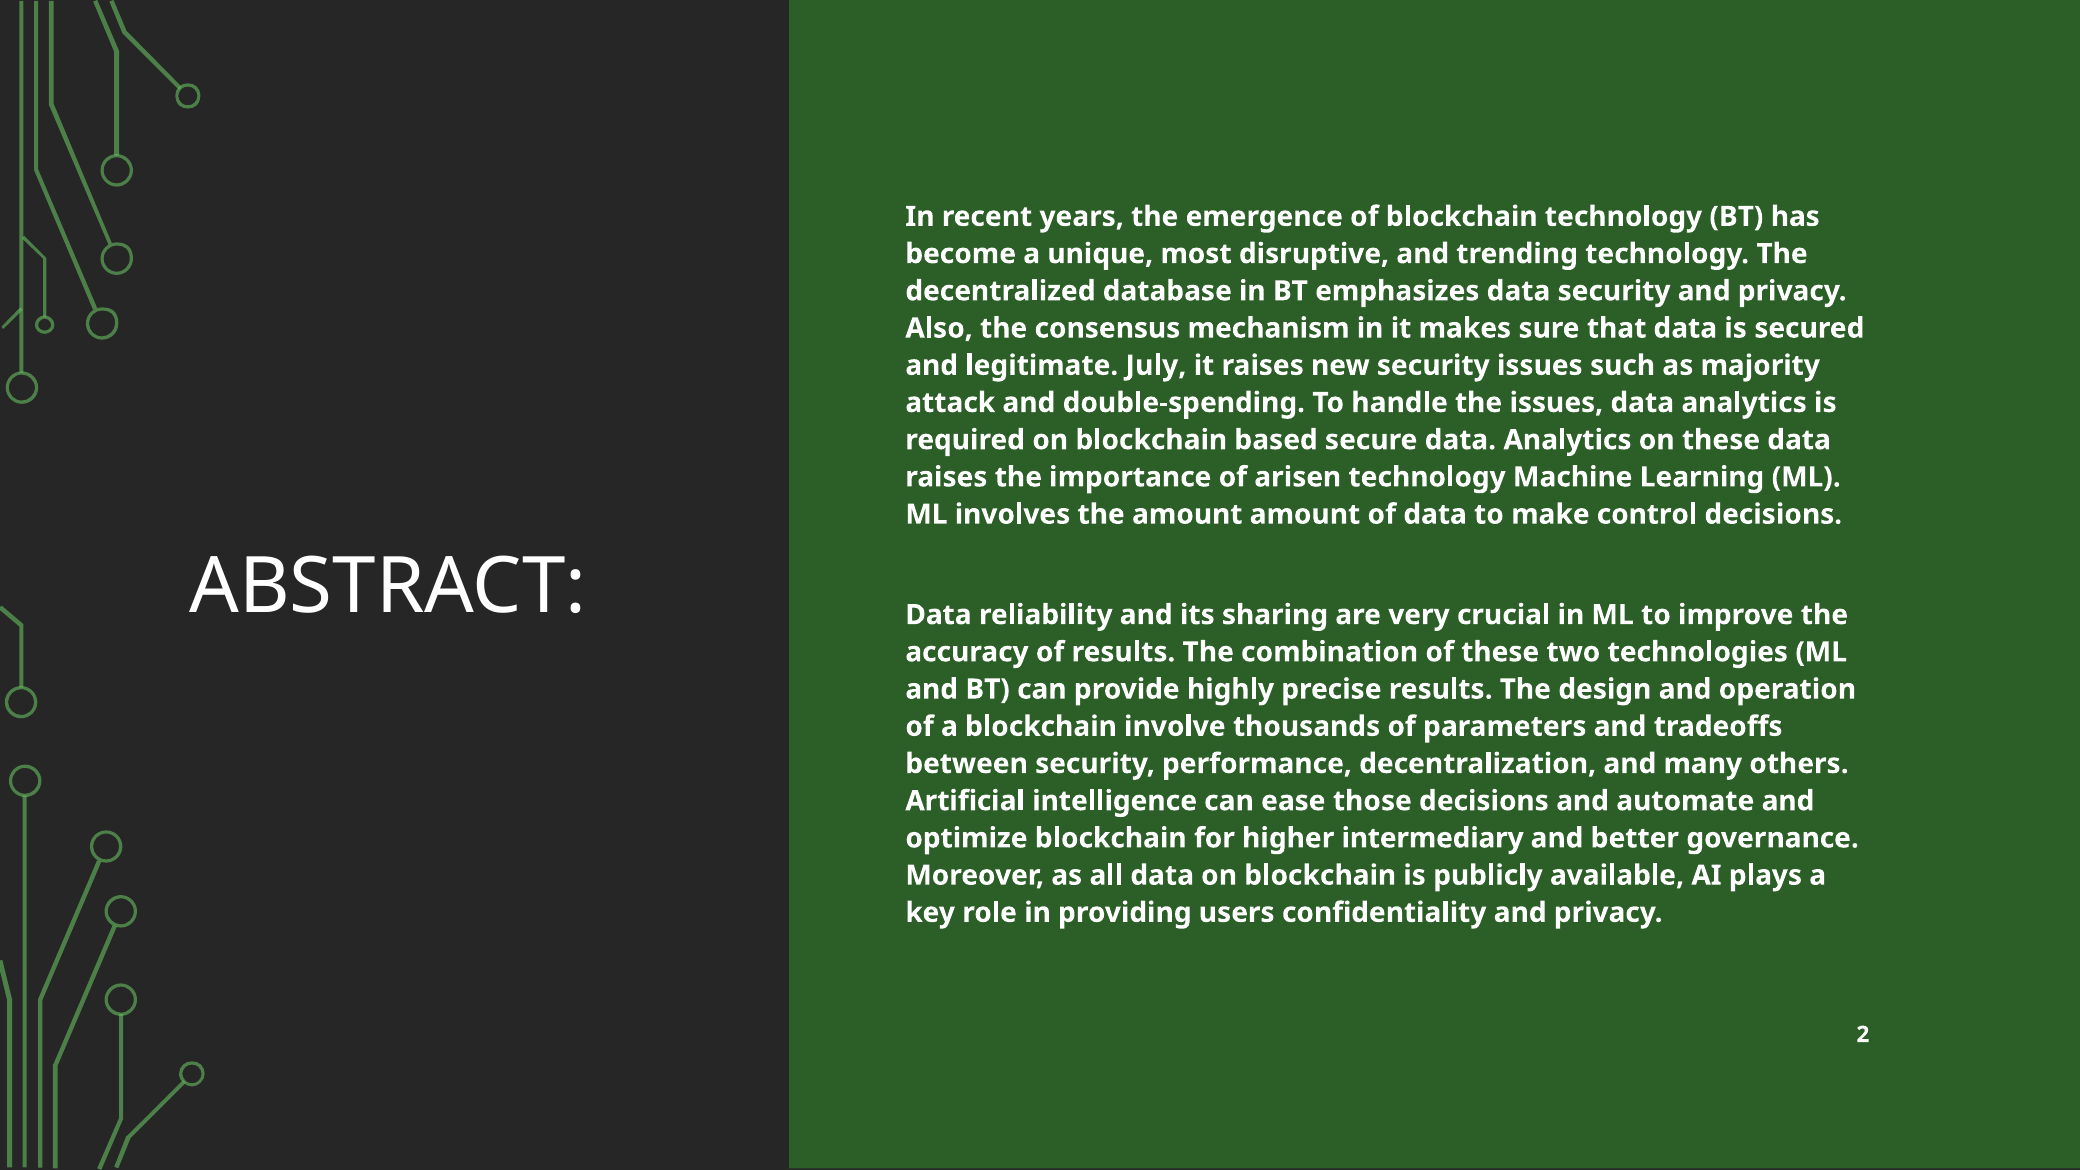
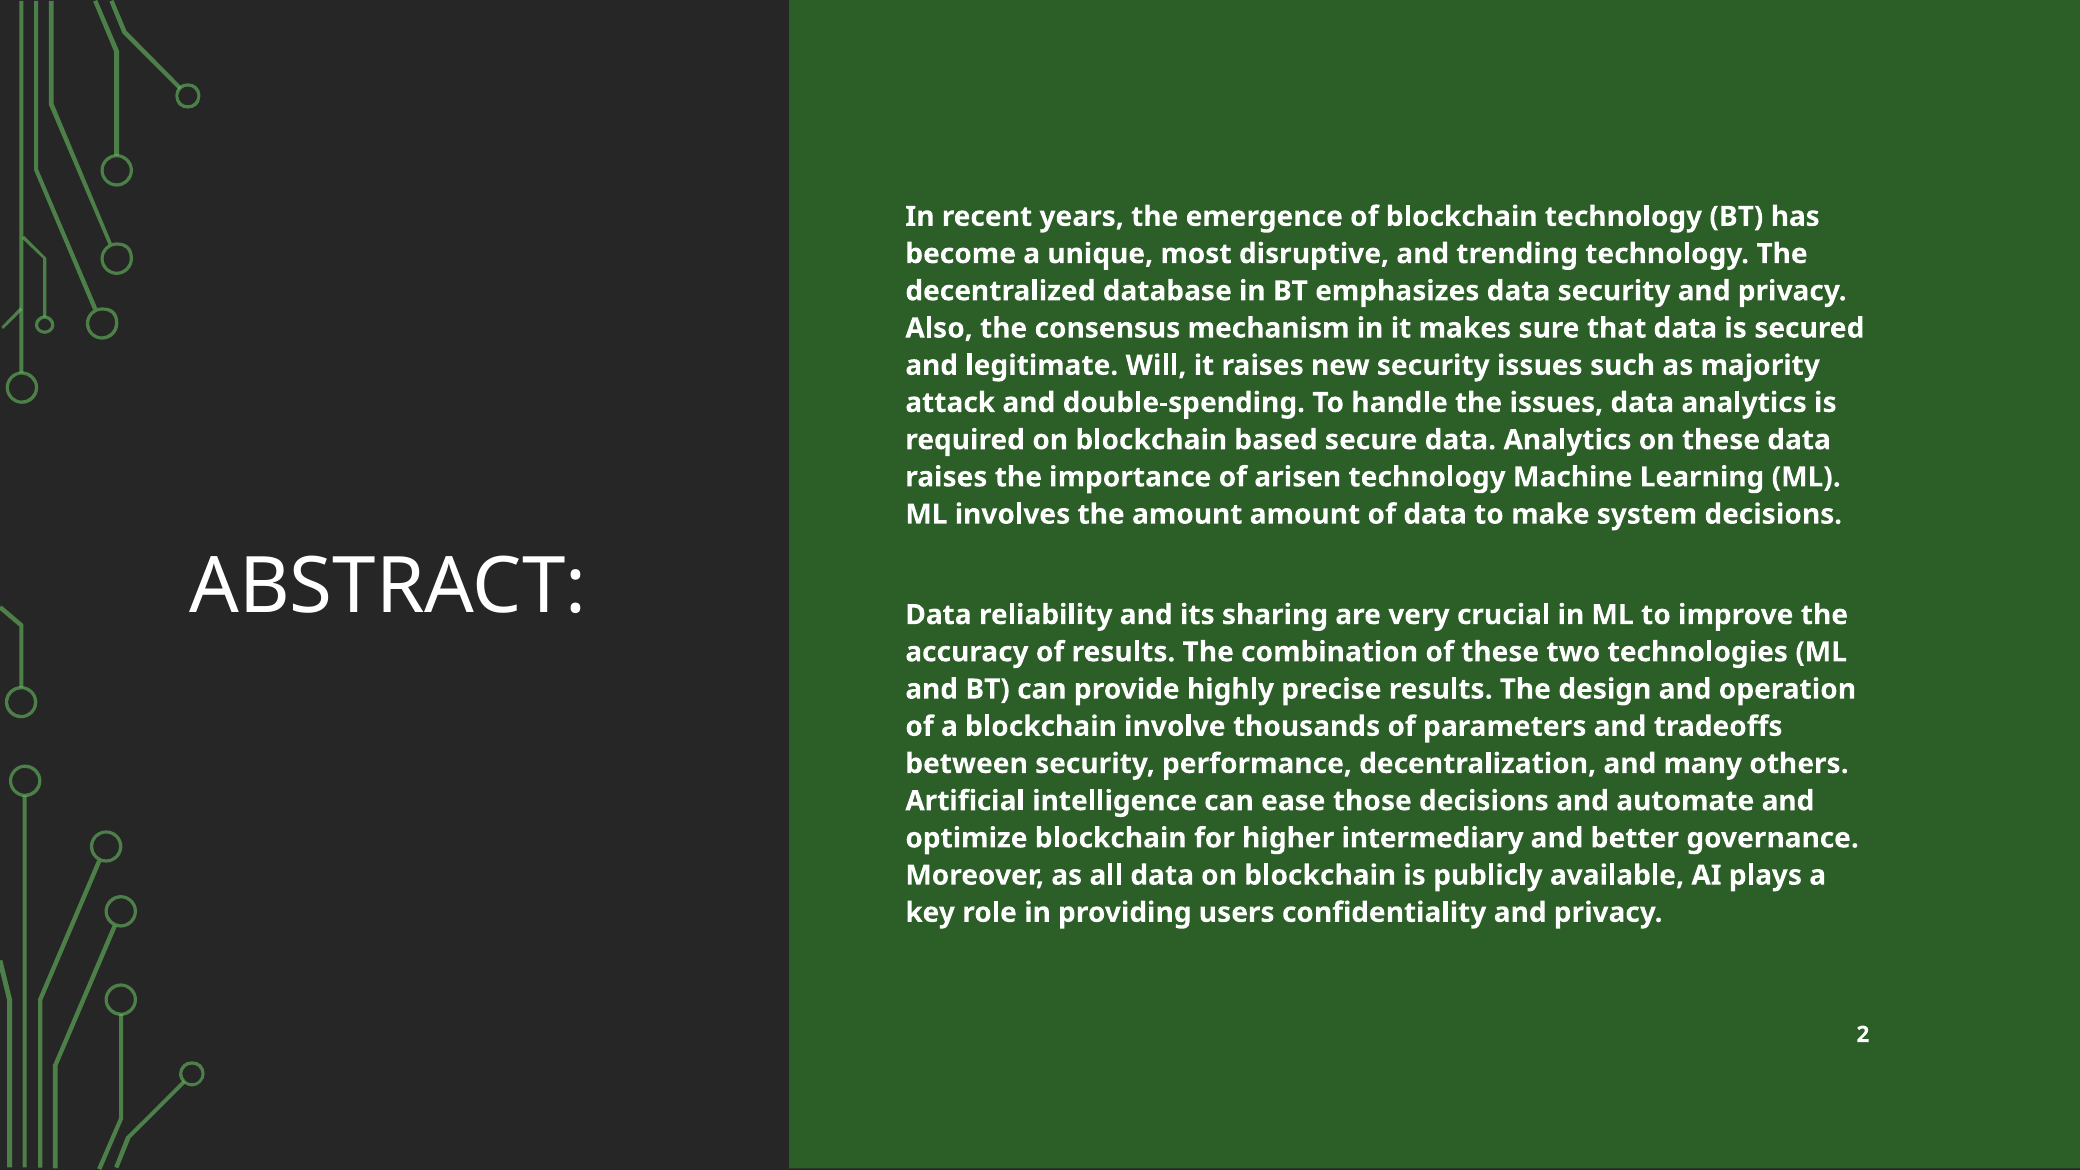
July: July -> Will (1156, 366)
control: control -> system (1647, 514)
